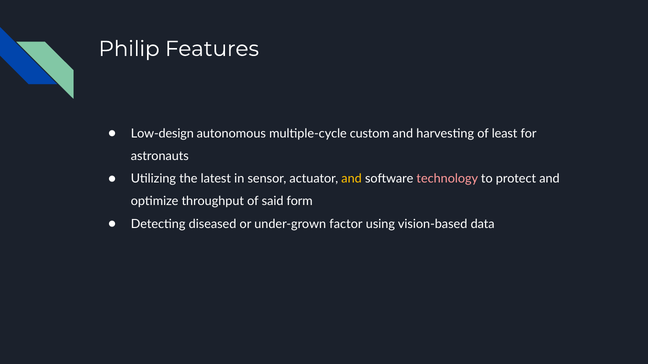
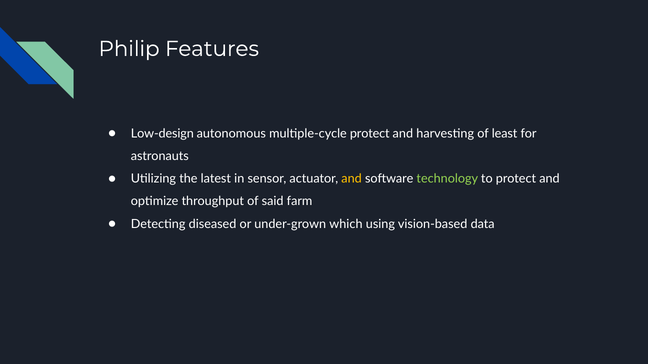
multiple-cycle custom: custom -> protect (370, 134)
technology colour: pink -> light green (447, 179)
form: form -> farm (300, 202)
factor: factor -> which (346, 224)
